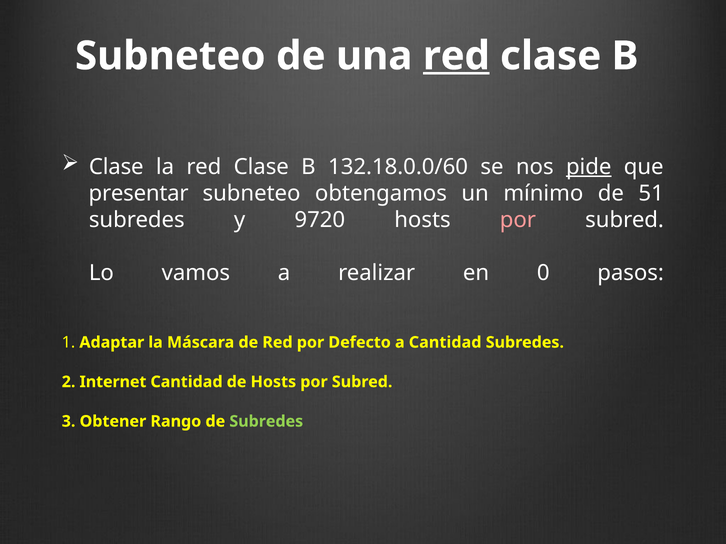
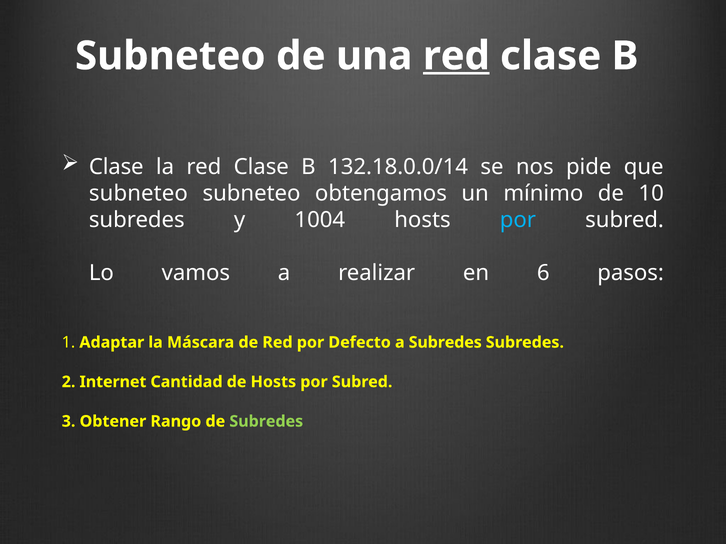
132.18.0.0/60: 132.18.0.0/60 -> 132.18.0.0/14 (398, 167)
pide underline: present -> none (589, 167)
presentar: presentar -> subneteo (138, 194)
51: 51 -> 10 (651, 194)
9720: 9720 -> 1004 (320, 220)
por colour: pink -> light blue (518, 220)
0: 0 -> 6 (543, 273)
a Cantidad: Cantidad -> Subredes (445, 343)
